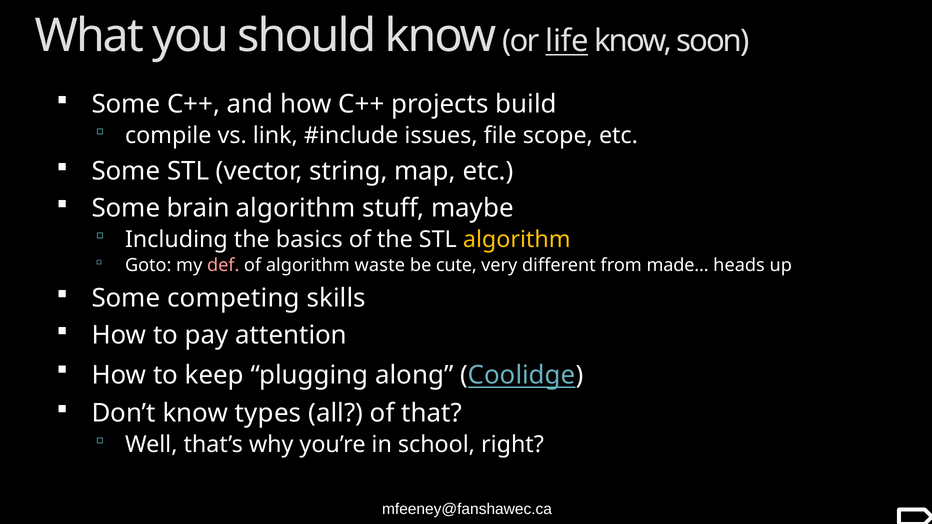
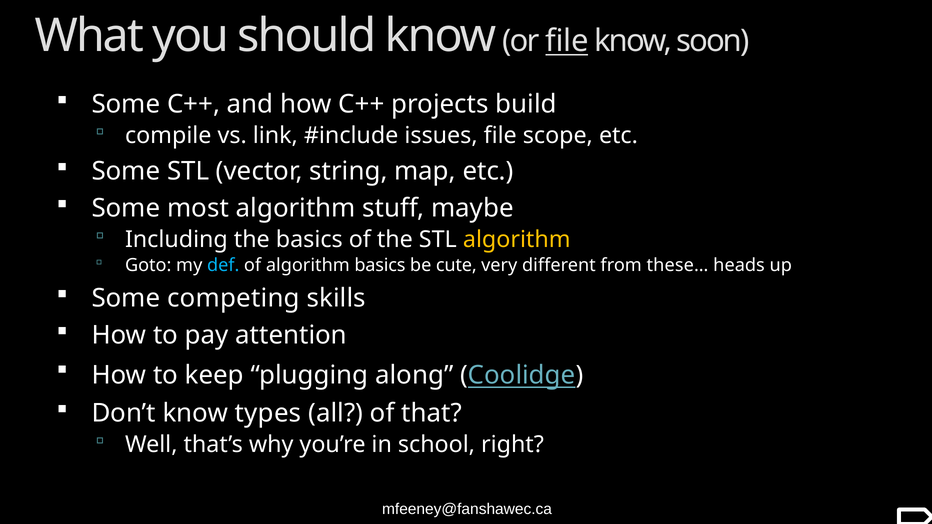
or life: life -> file (567, 41)
brain: brain -> most (198, 208)
def colour: pink -> light blue (223, 266)
algorithm waste: waste -> basics (380, 266)
made…: made… -> these… (677, 266)
